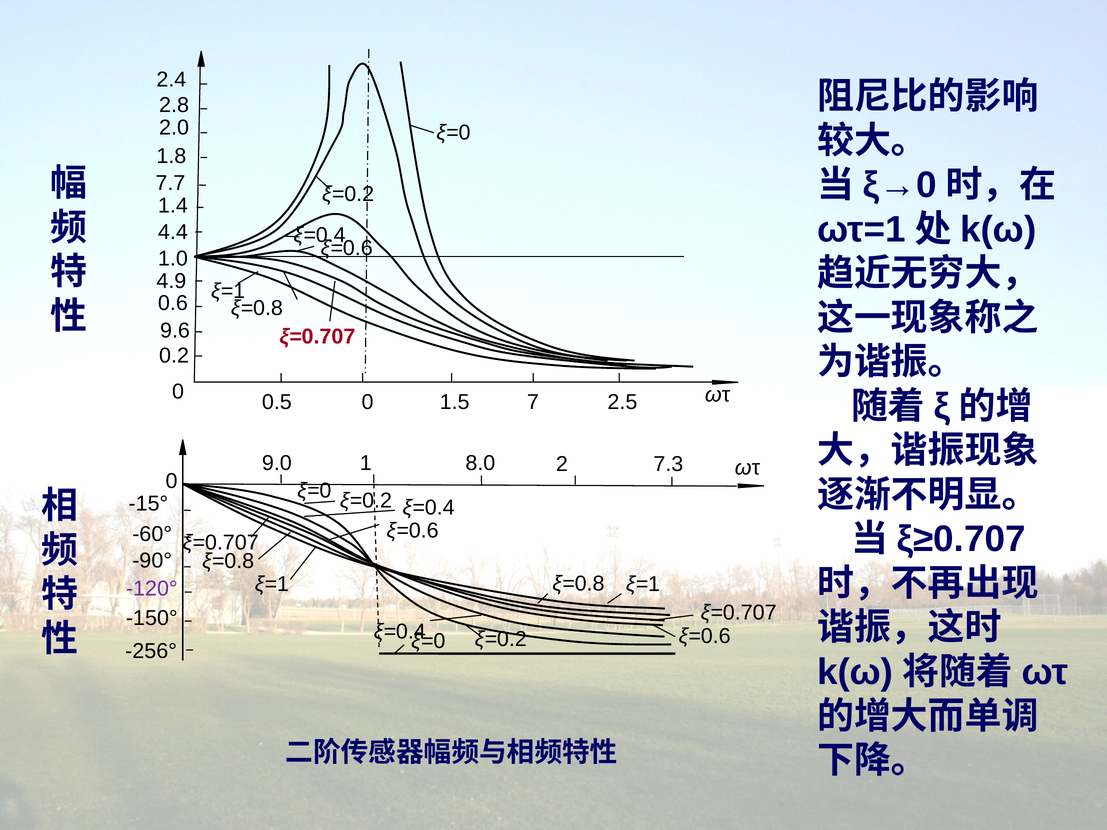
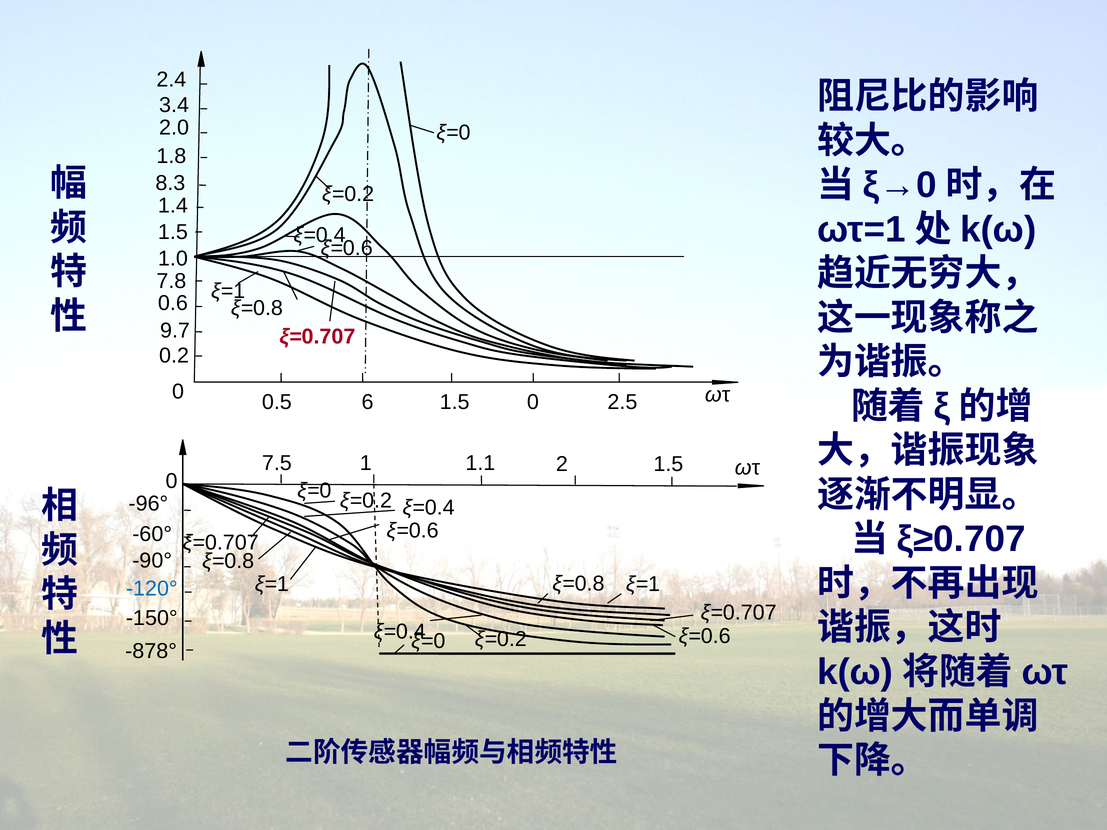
2.8: 2.8 -> 3.4 (174, 105)
7.7: 7.7 -> 8.3 (170, 183)
4.4: 4.4 -> 1.5 (173, 232)
4.9: 4.9 -> 7.8 (171, 281)
9.6: 9.6 -> 9.7 (175, 331)
0.5 0: 0 -> 6 (368, 402)
1.5 7: 7 -> 0 (533, 402)
9.0: 9.0 -> 7.5 (277, 463)
8.0: 8.0 -> 1.1 (480, 463)
2 7.3: 7.3 -> 1.5 (668, 464)
-15°: -15° -> -96° (148, 504)
-120° colour: purple -> blue (152, 589)
-256°: -256° -> -878° (151, 651)
